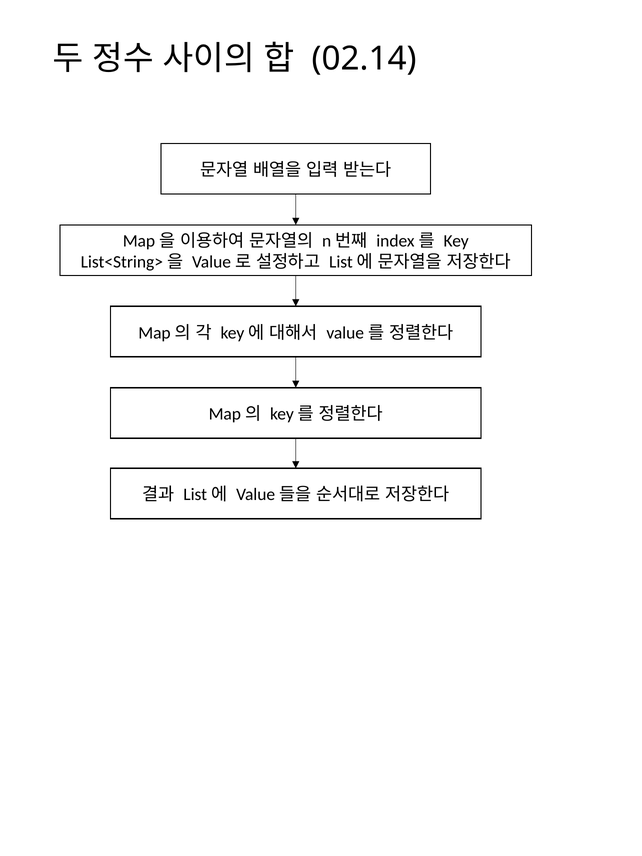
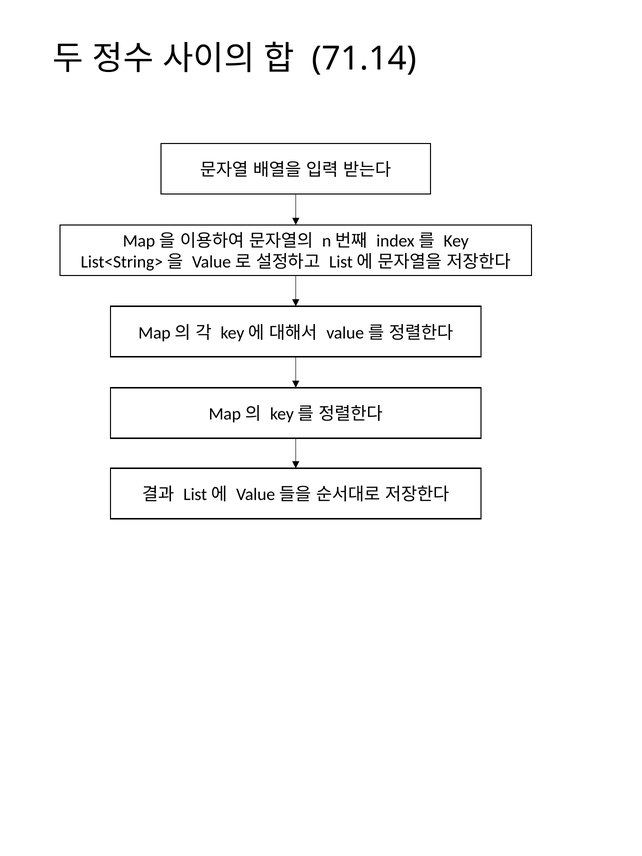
02.14: 02.14 -> 71.14 (364, 59)
